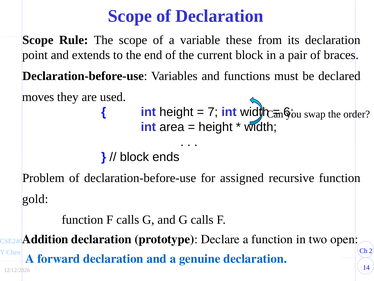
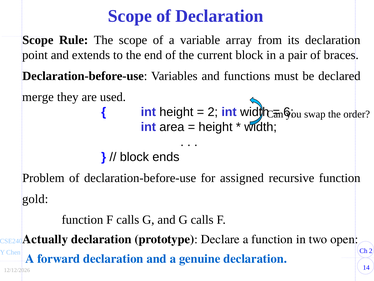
these: these -> array (239, 40)
moves: moves -> merge (38, 97)
7: 7 -> 2 (213, 112)
Addition: Addition -> Actually (45, 239)
